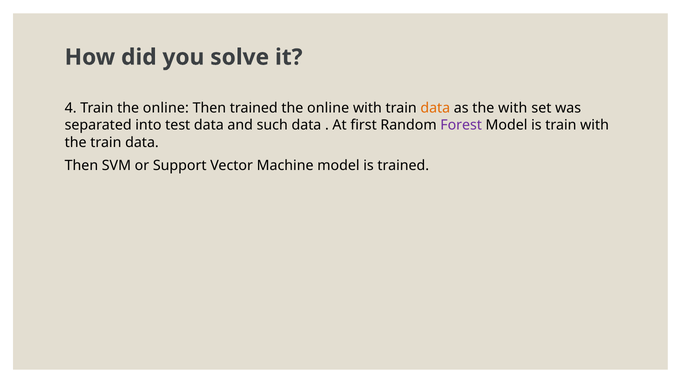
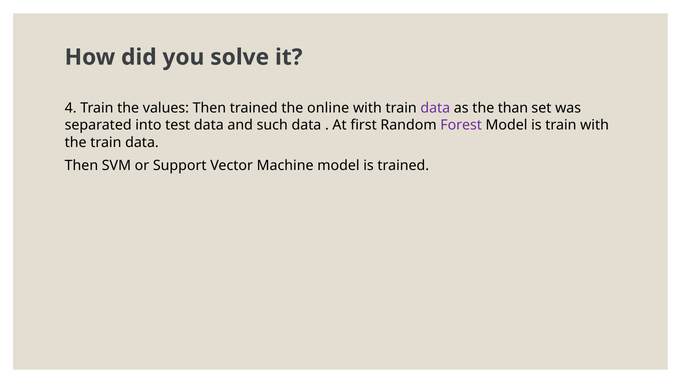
Train the online: online -> values (166, 108)
data colour: orange -> purple (435, 108)
the with: with -> than (513, 108)
